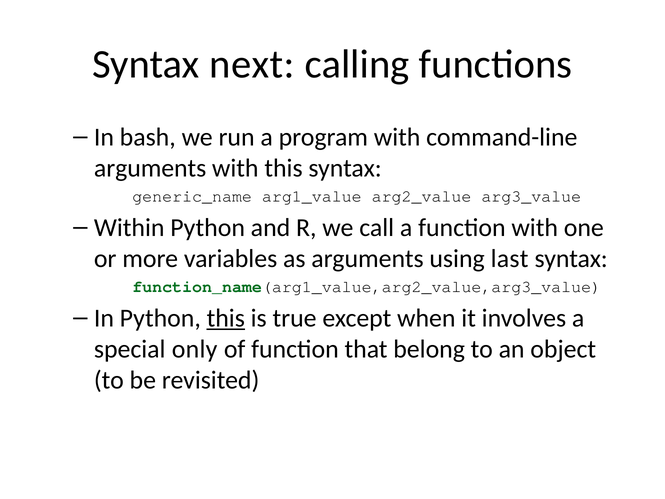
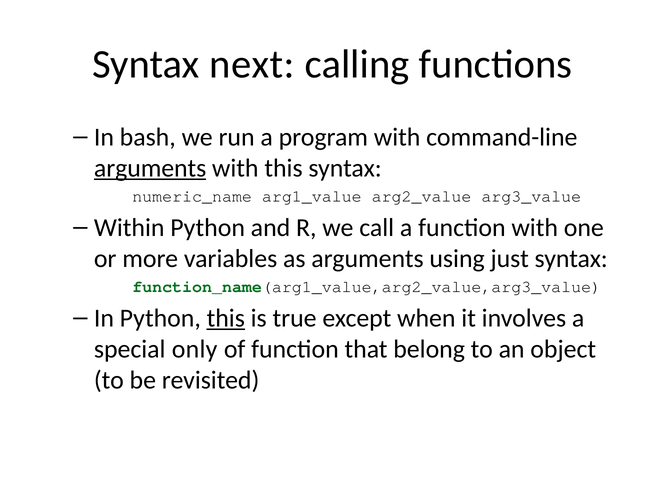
arguments underline: none -> present (150, 168)
generic_name: generic_name -> numeric_name (192, 196)
last: last -> just (510, 259)
